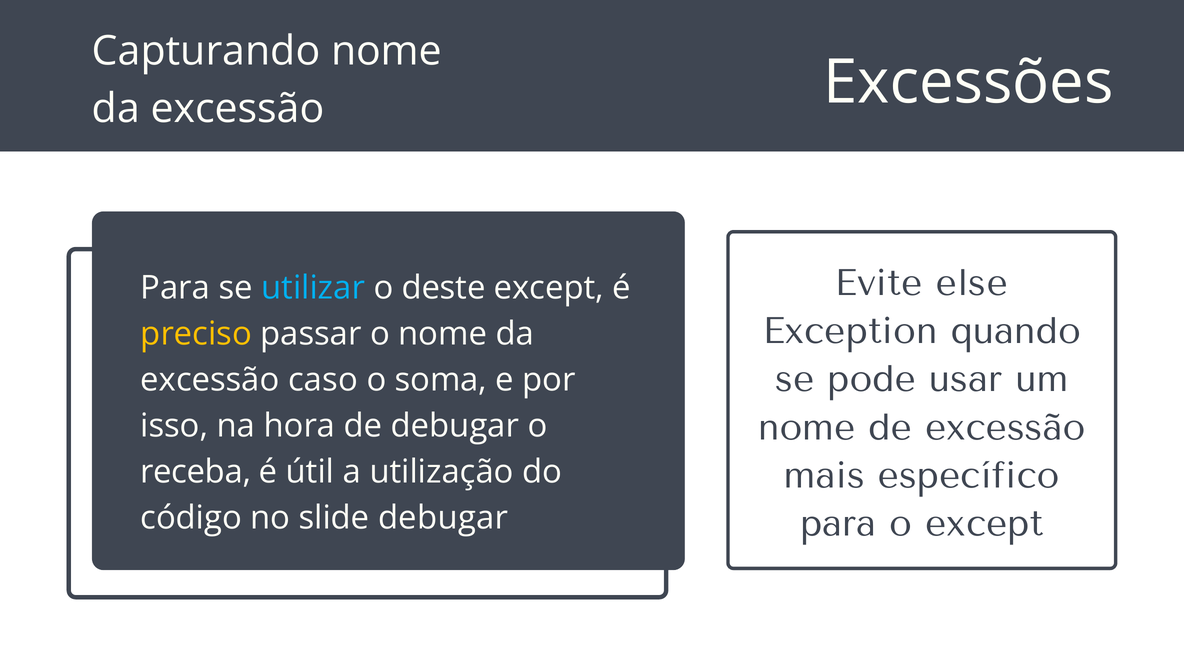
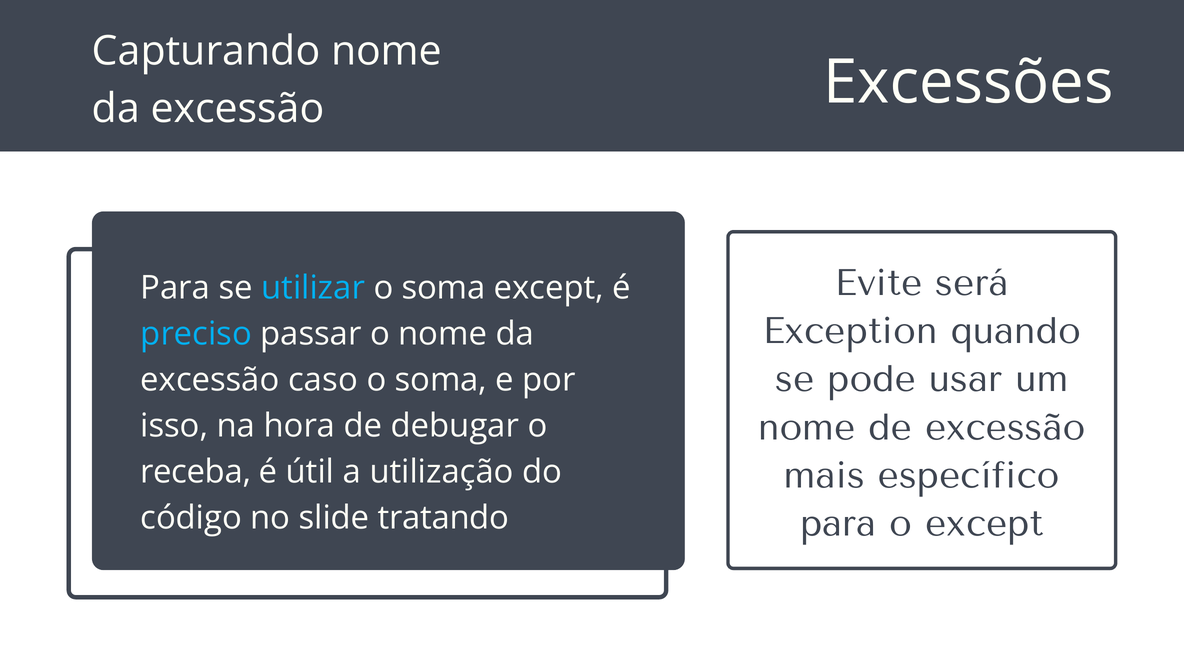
else: else -> será (972, 283)
deste: deste -> soma (444, 288)
preciso colour: yellow -> light blue (196, 334)
slide debugar: debugar -> tratando (443, 518)
